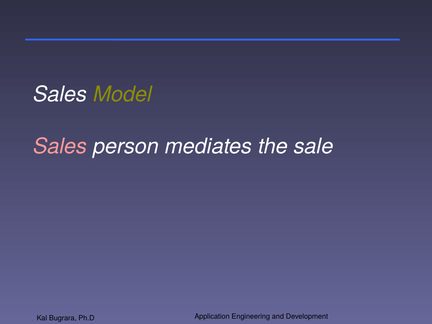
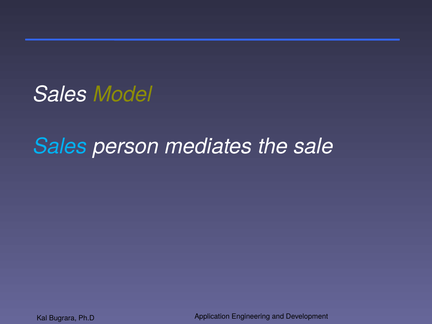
Sales colour: pink -> light blue (60, 146)
